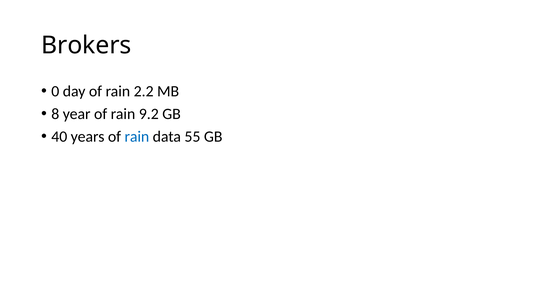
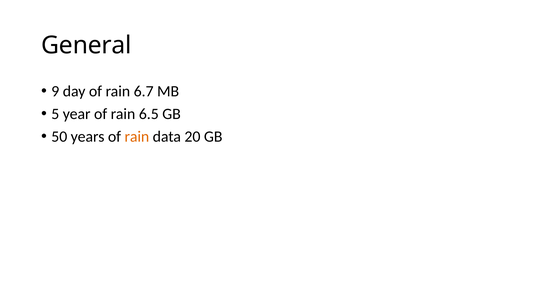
Brokers: Brokers -> General (86, 45)
0: 0 -> 9 (55, 91)
2.2: 2.2 -> 6.7 (144, 91)
8: 8 -> 5 (55, 114)
9.2: 9.2 -> 6.5 (149, 114)
40: 40 -> 50 (59, 137)
rain colour: blue -> orange (137, 137)
55: 55 -> 20 (192, 137)
